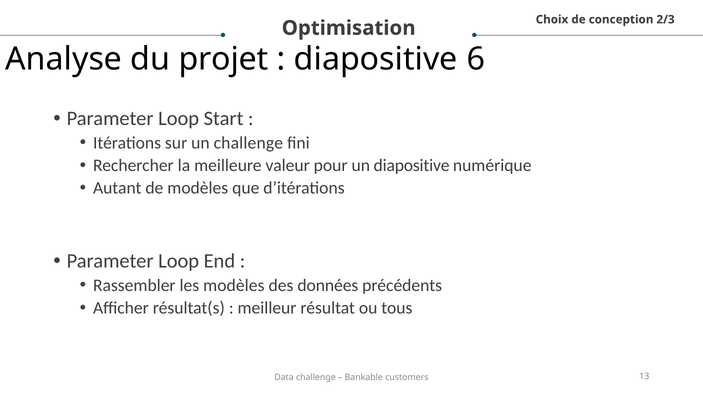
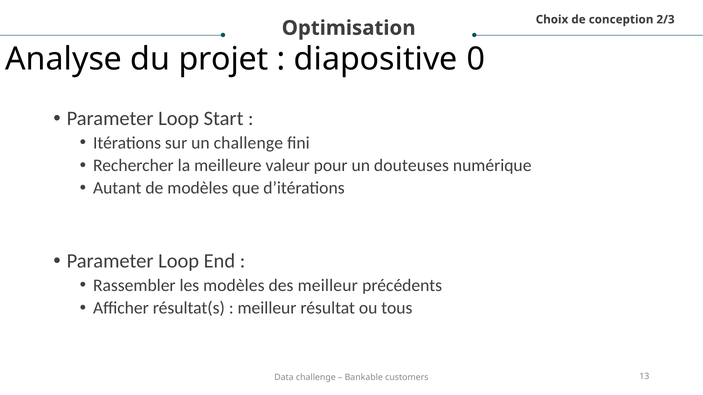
6: 6 -> 0 (476, 59)
un diapositive: diapositive -> douteuses (411, 166)
des données: données -> meilleur (328, 286)
